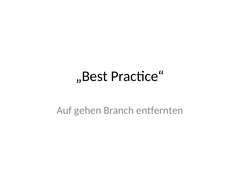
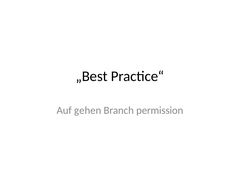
entfernten: entfernten -> permission (160, 110)
